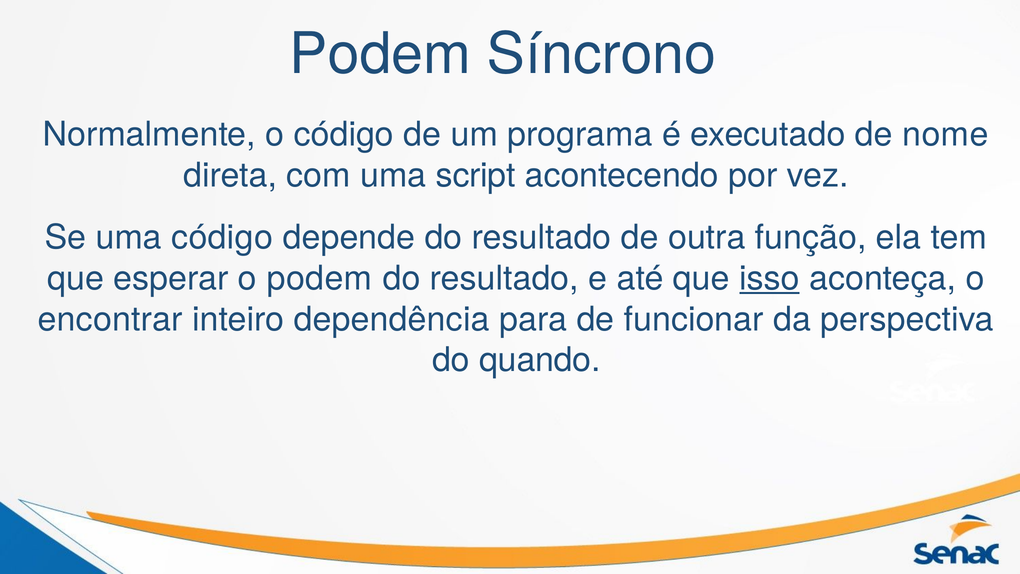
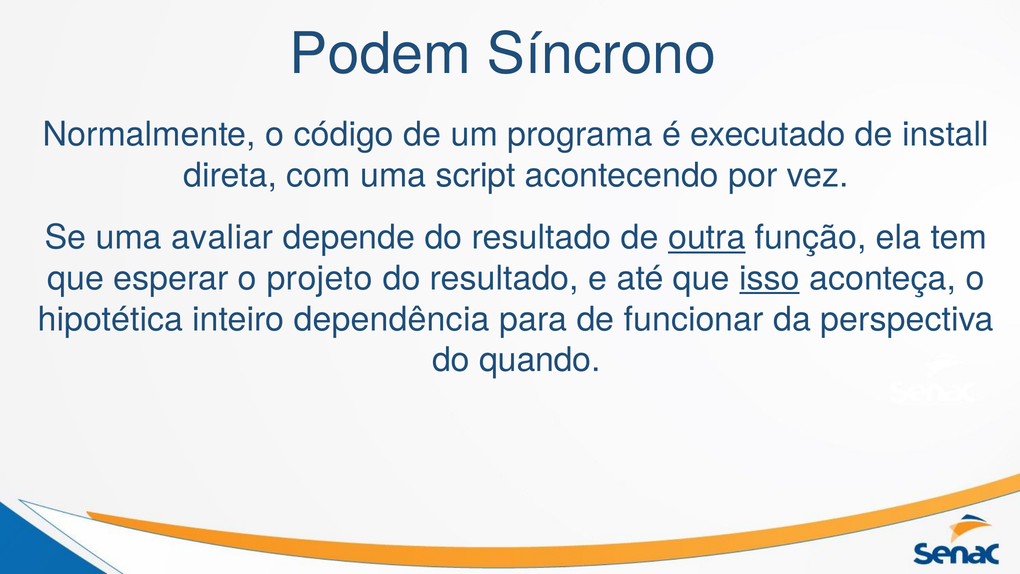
nome: nome -> install (946, 135)
uma código: código -> avaliar (222, 238)
outra underline: none -> present (707, 238)
o podem: podem -> projeto (320, 278)
encontrar: encontrar -> hipotética (110, 319)
